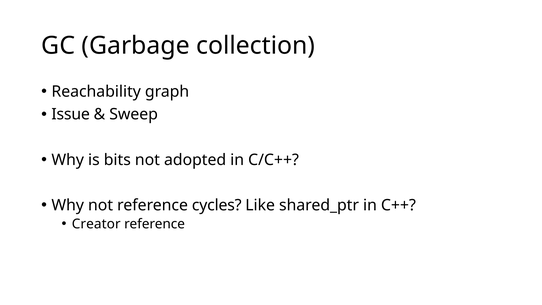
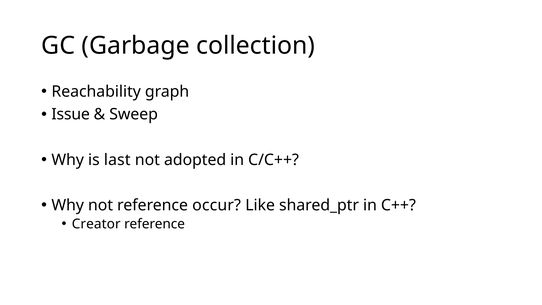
bits: bits -> last (117, 160)
cycles: cycles -> occur (217, 205)
